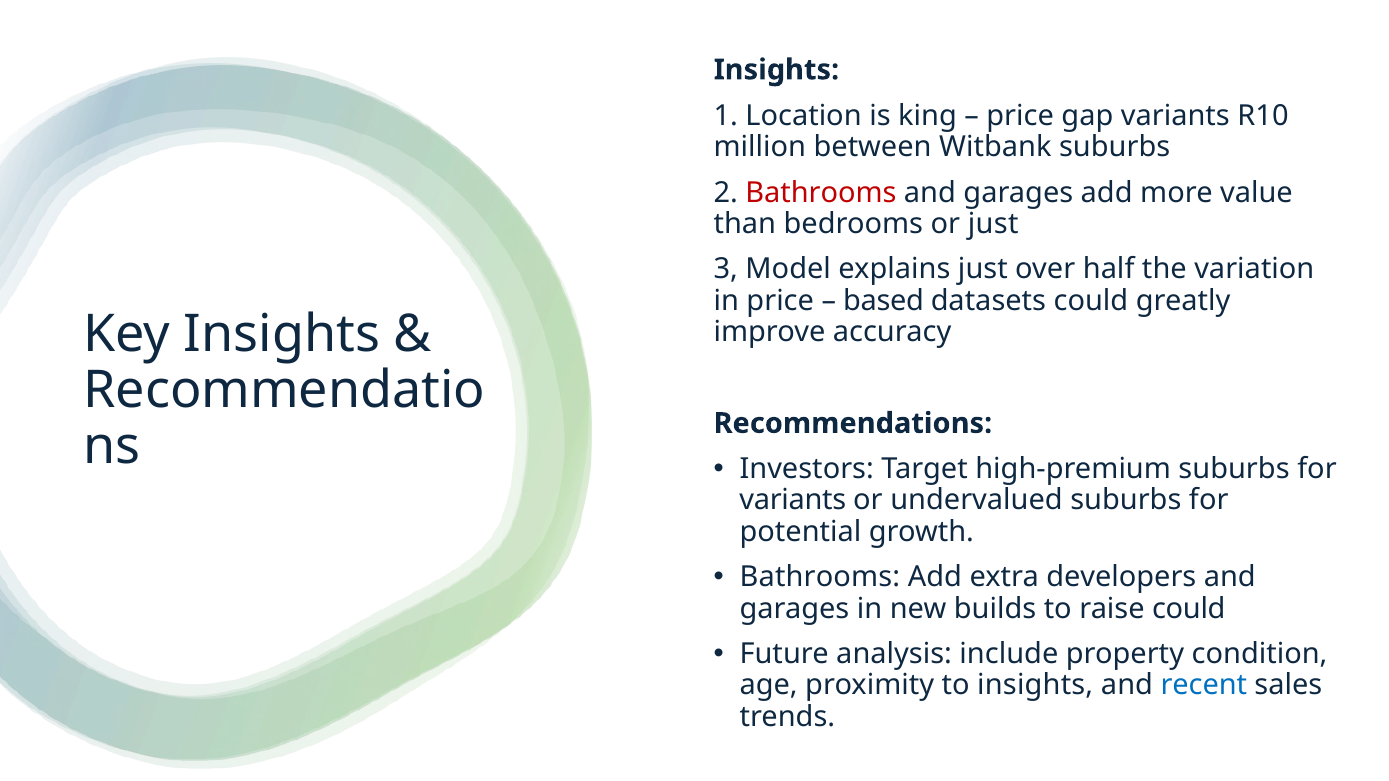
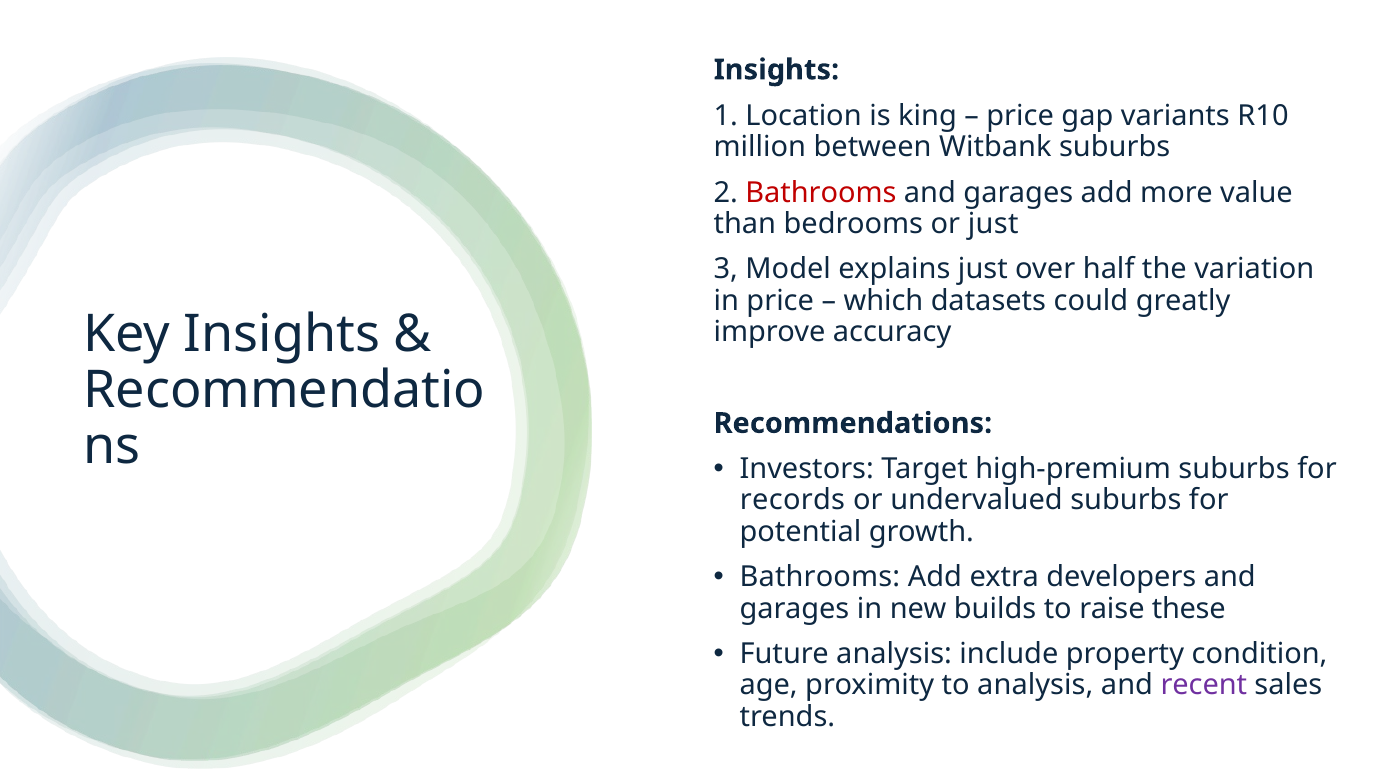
based: based -> which (883, 301)
variants: variants -> records (793, 500)
raise could: could -> these (1189, 609)
to insights: insights -> analysis (1035, 686)
recent colour: blue -> purple (1204, 686)
